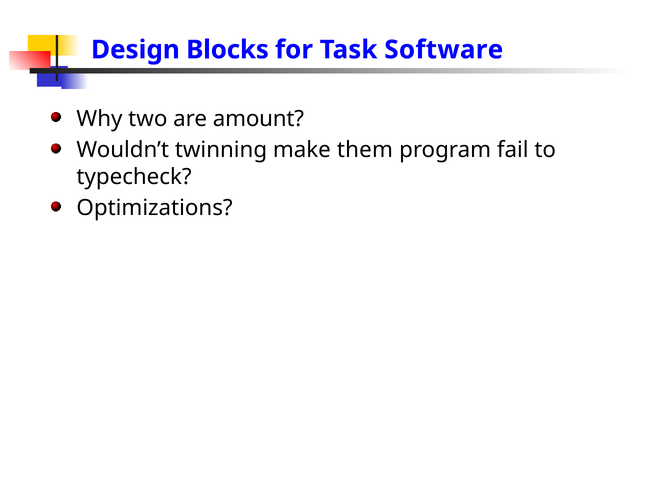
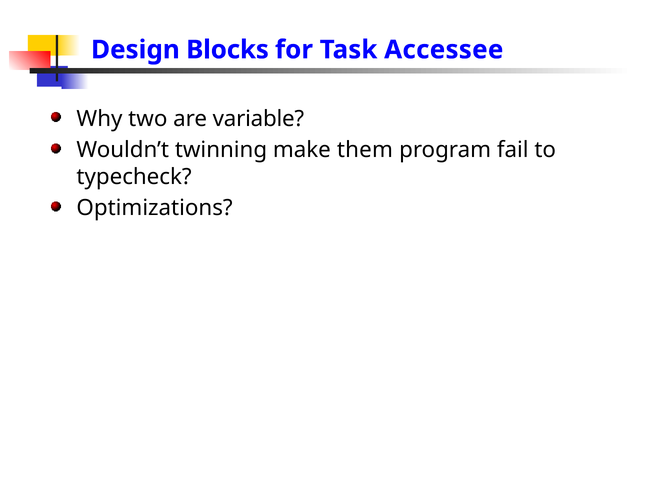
Software: Software -> Accessee (444, 50)
amount: amount -> variable (258, 119)
